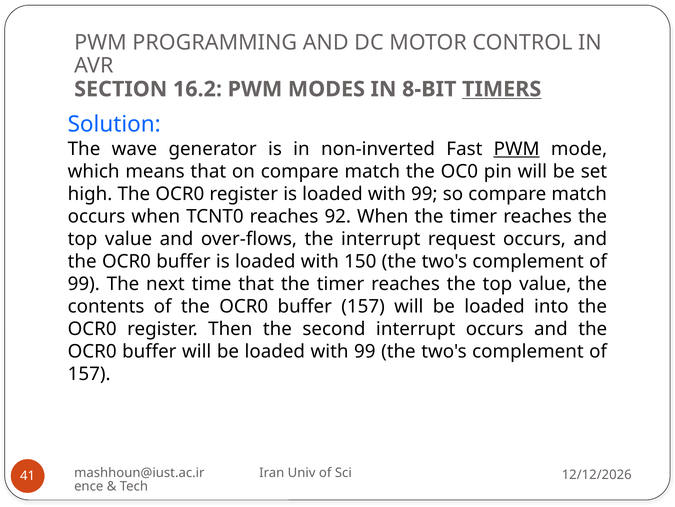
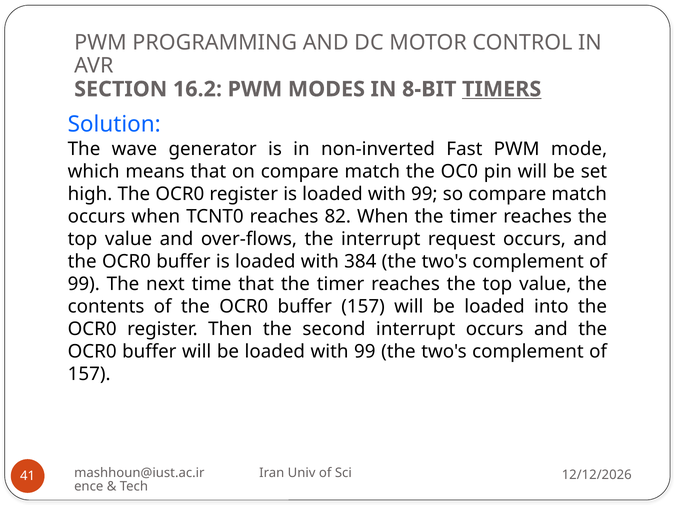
PWM underline: present -> none (517, 149)
92: 92 -> 82 (338, 216)
150: 150 -> 384 (360, 261)
